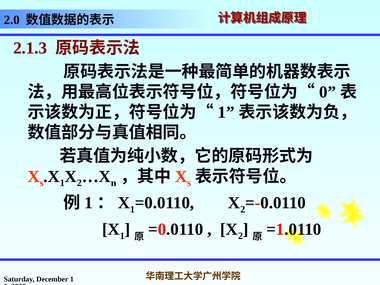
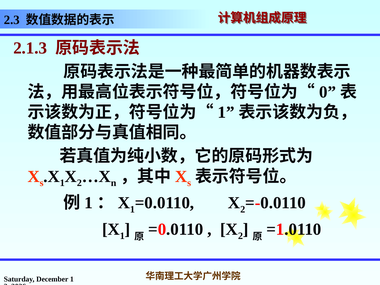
2.0: 2.0 -> 2.3 (12, 20)
